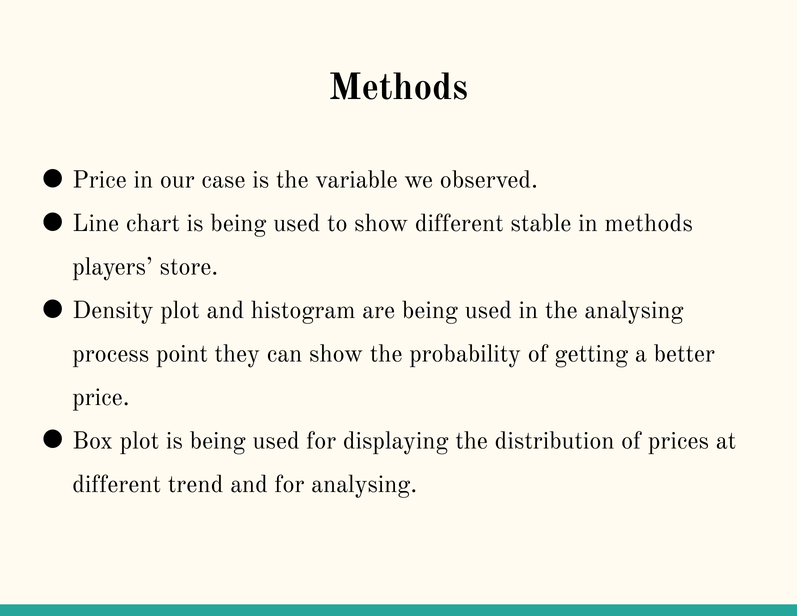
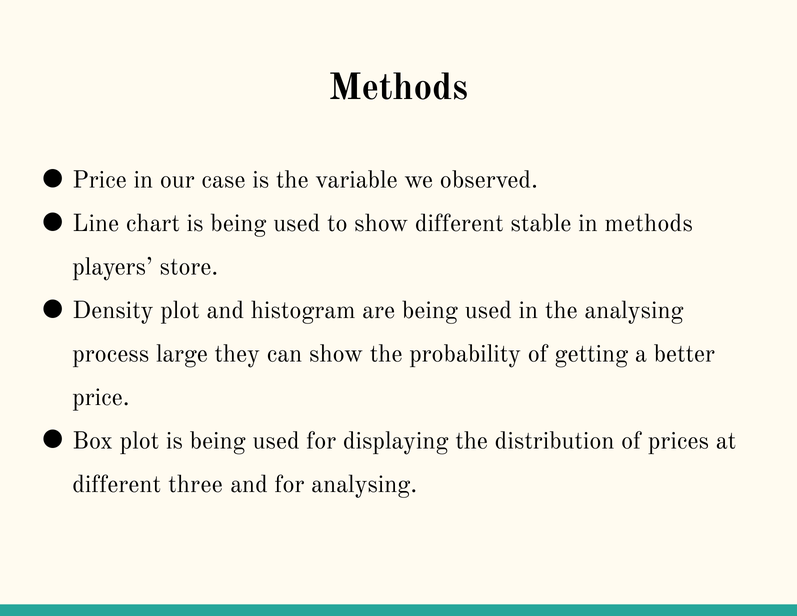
point: point -> large (182, 354)
trend: trend -> three (195, 484)
